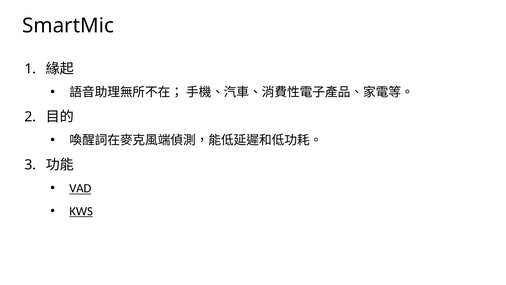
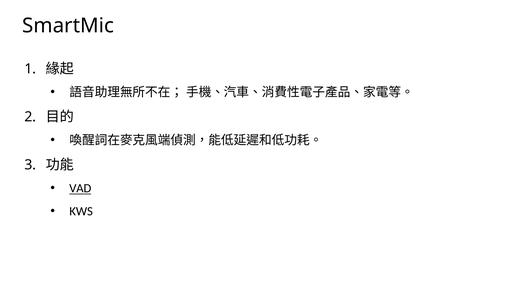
KWS underline: present -> none (81, 211)
